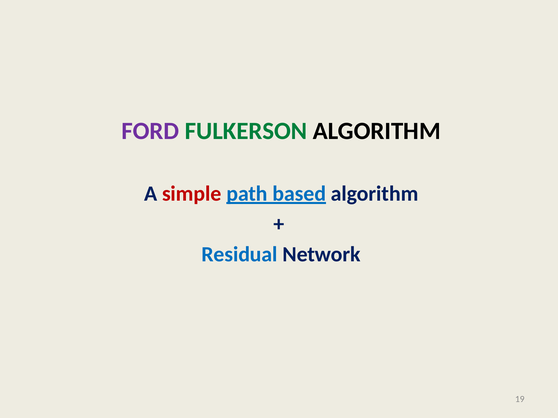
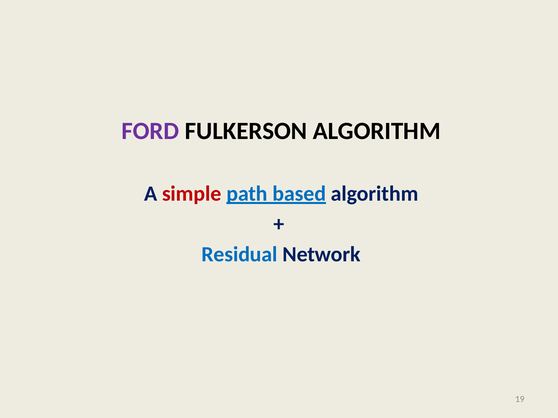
FULKERSON colour: green -> black (246, 131)
